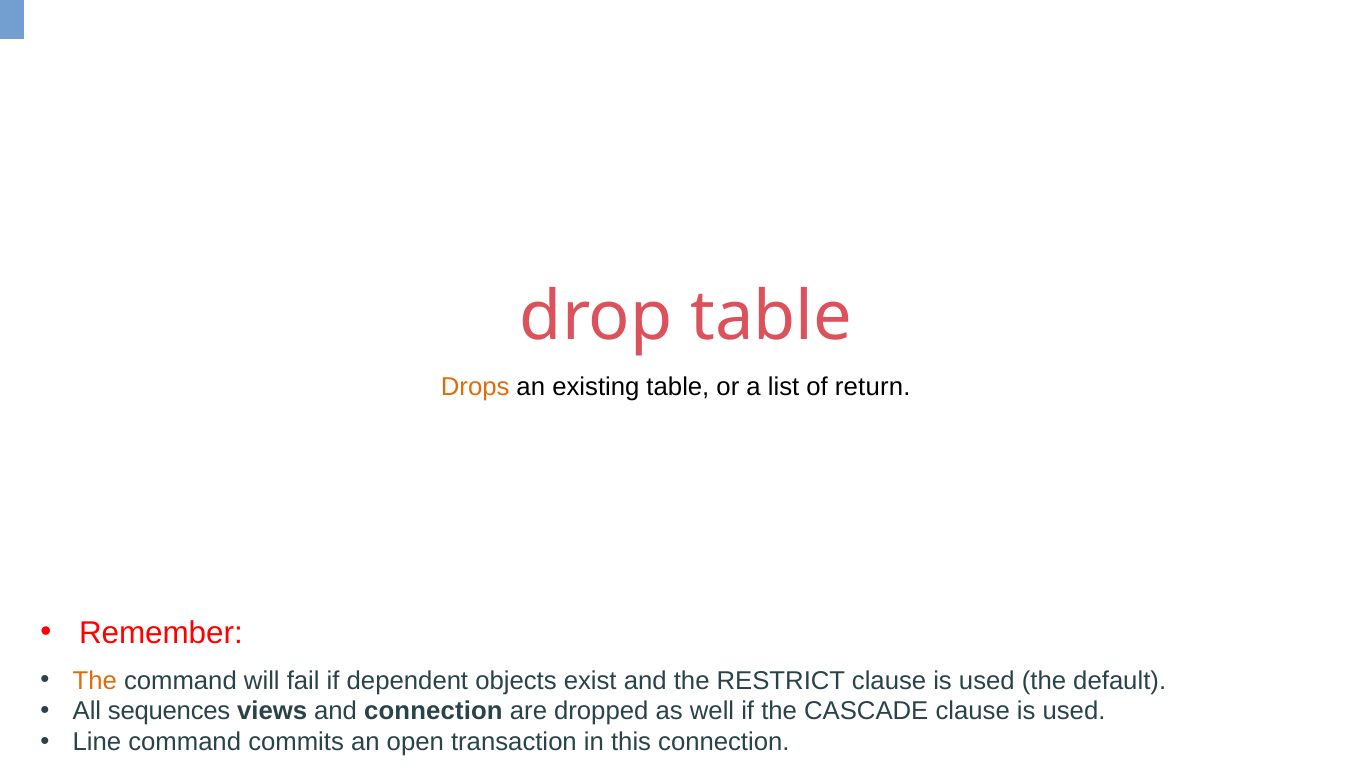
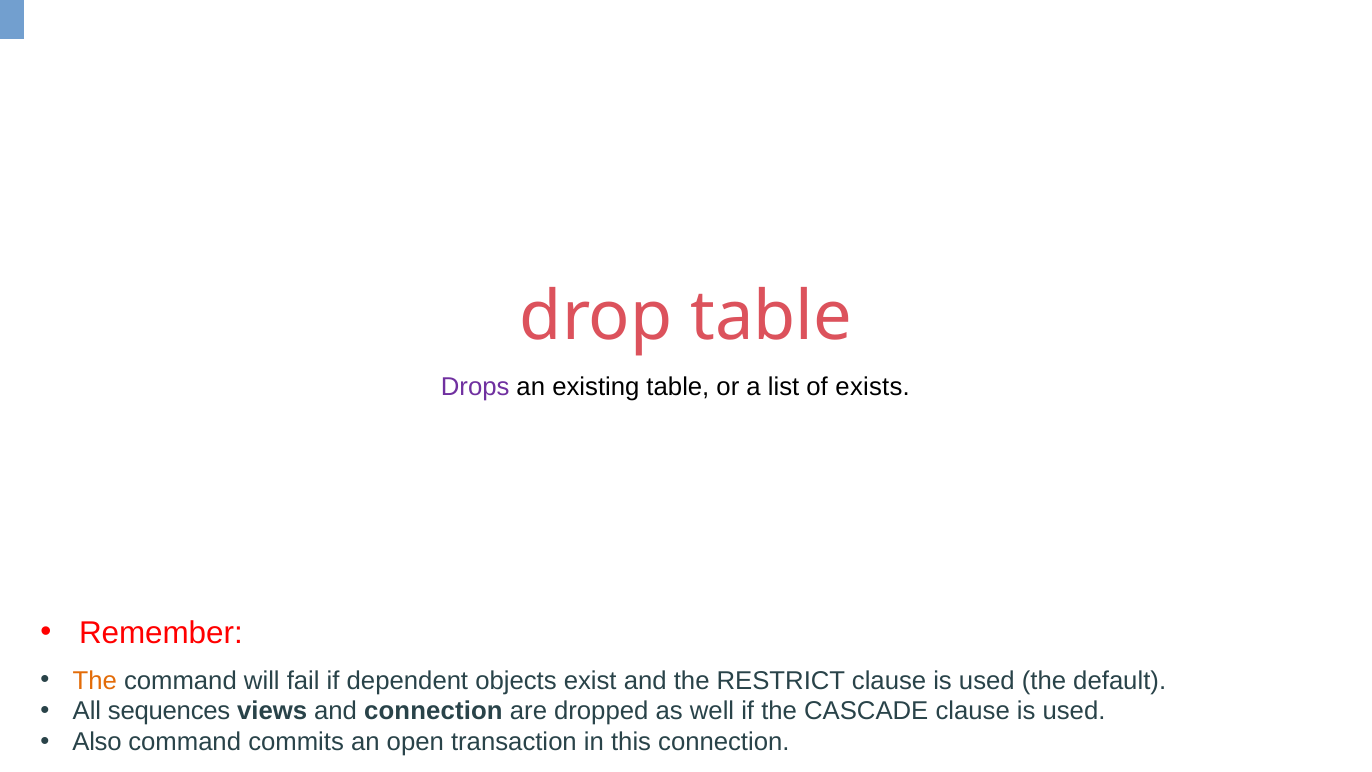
Drops colour: orange -> purple (475, 387)
return: return -> exists (873, 387)
Line: Line -> Also (97, 742)
